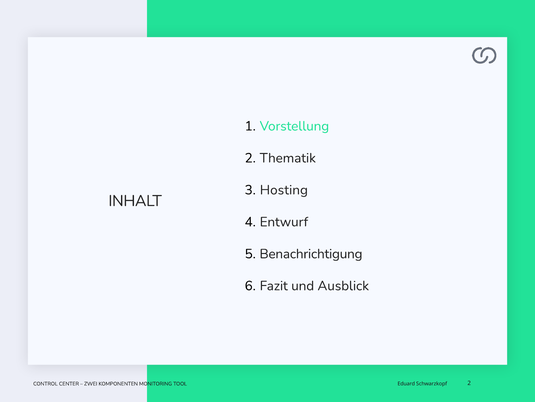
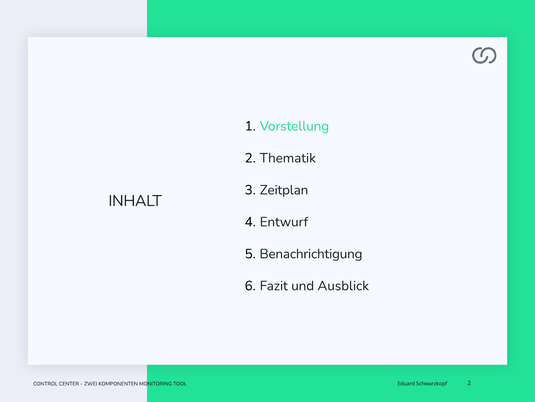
Hosting: Hosting -> Zeitplan (284, 190)
